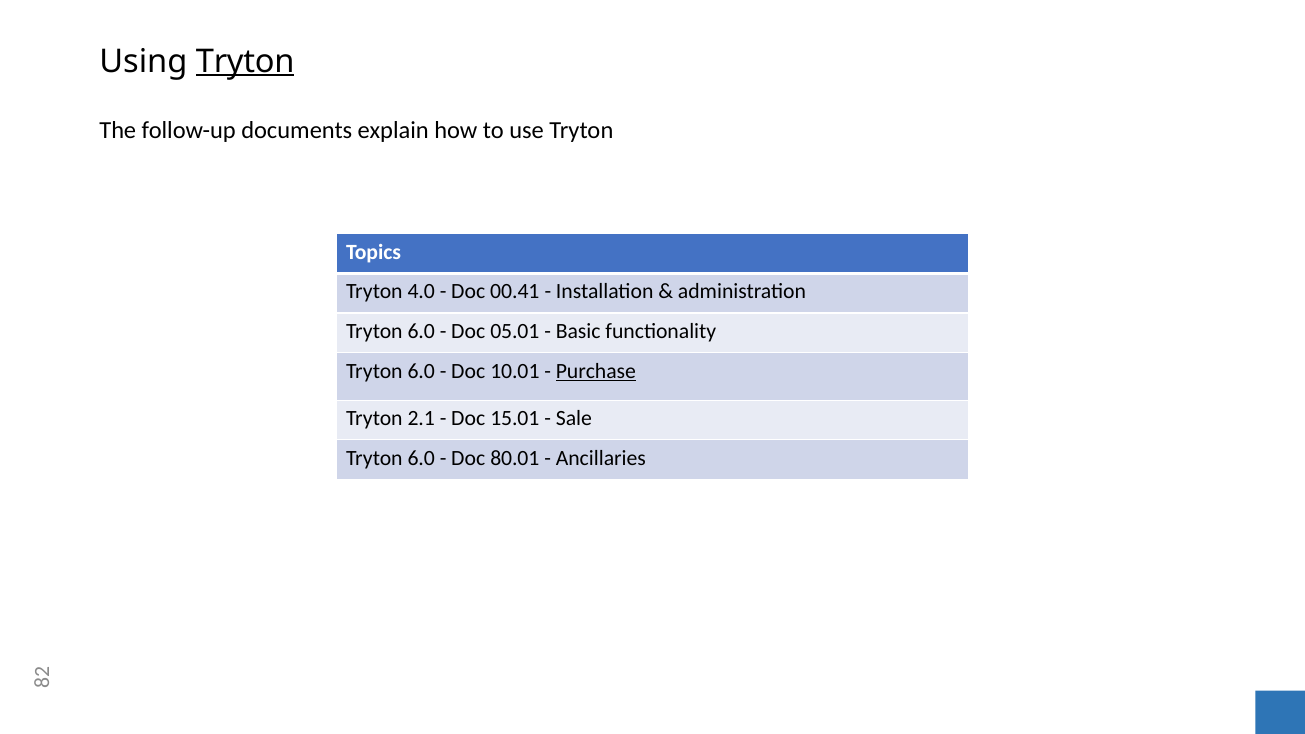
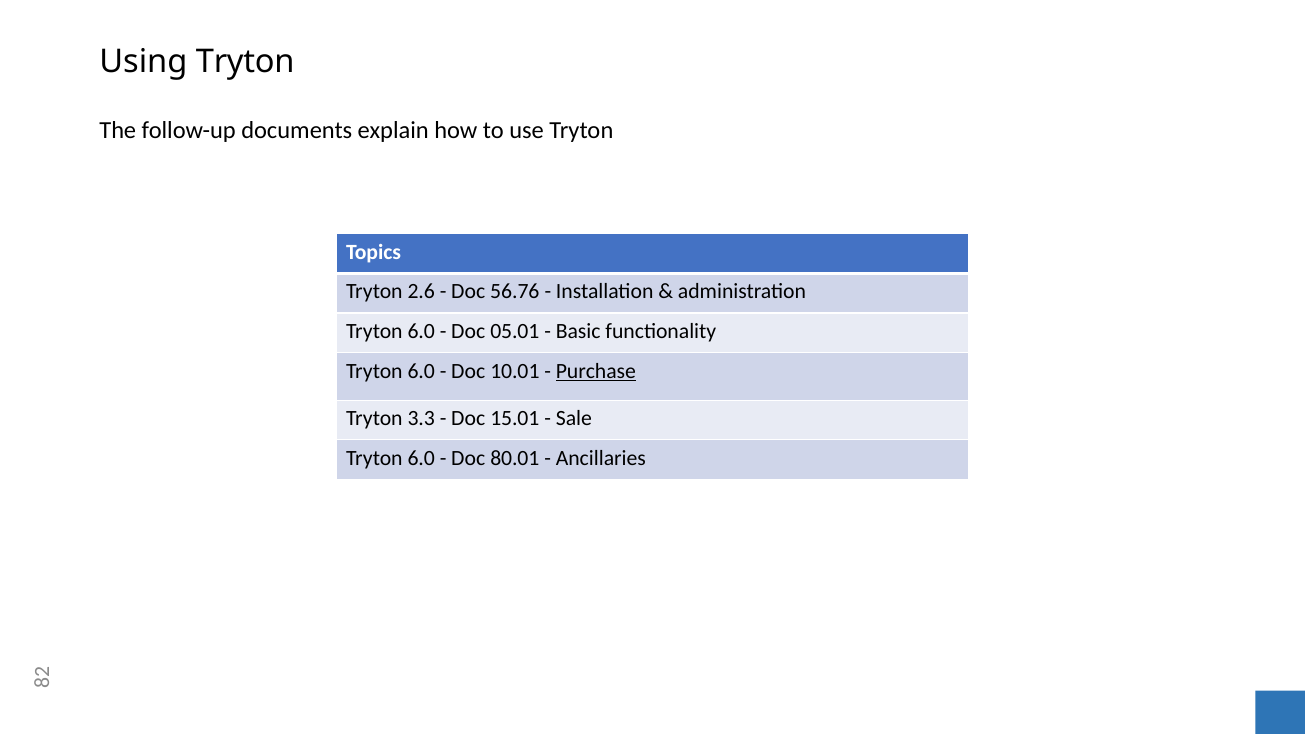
Tryton underline: present -> none (245, 61)
4.0: 4.0 -> 2.6 (421, 292)
00.41: 00.41 -> 56.76 (515, 292)
2.1: 2.1 -> 3.3 (421, 419)
